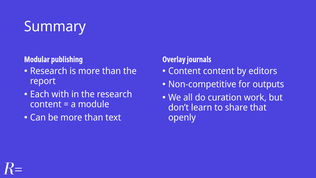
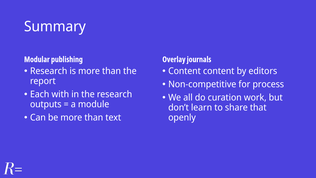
outputs: outputs -> process (268, 84)
content: content -> outputs (46, 104)
